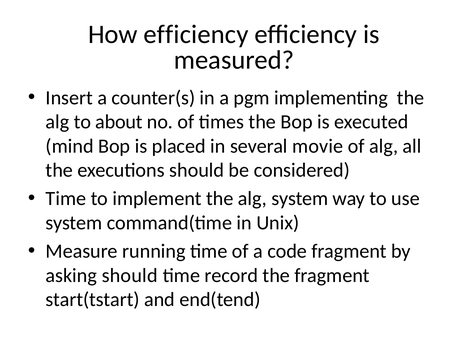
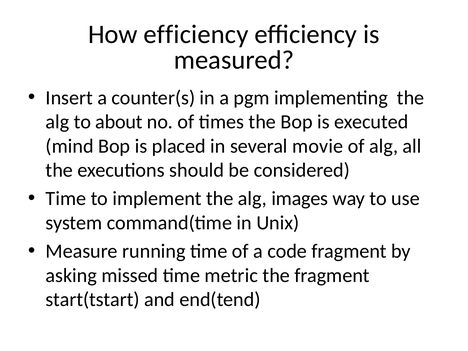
alg system: system -> images (300, 199)
asking should: should -> missed (130, 275)
record: record -> metric (231, 275)
